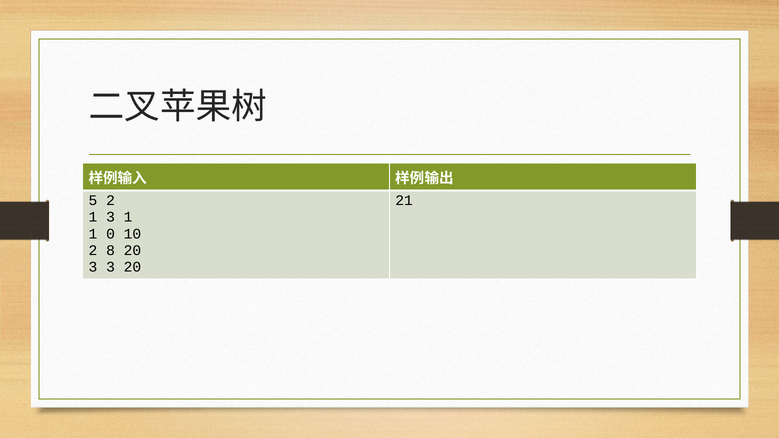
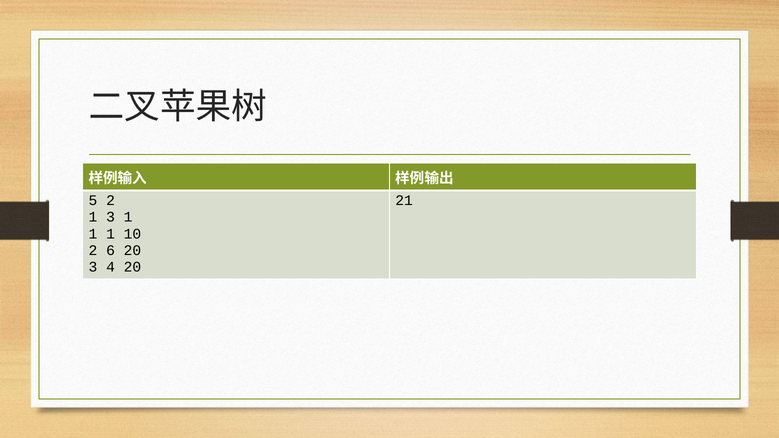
0: 0 -> 1 (111, 234)
8: 8 -> 6 (111, 250)
3 3: 3 -> 4 (111, 267)
